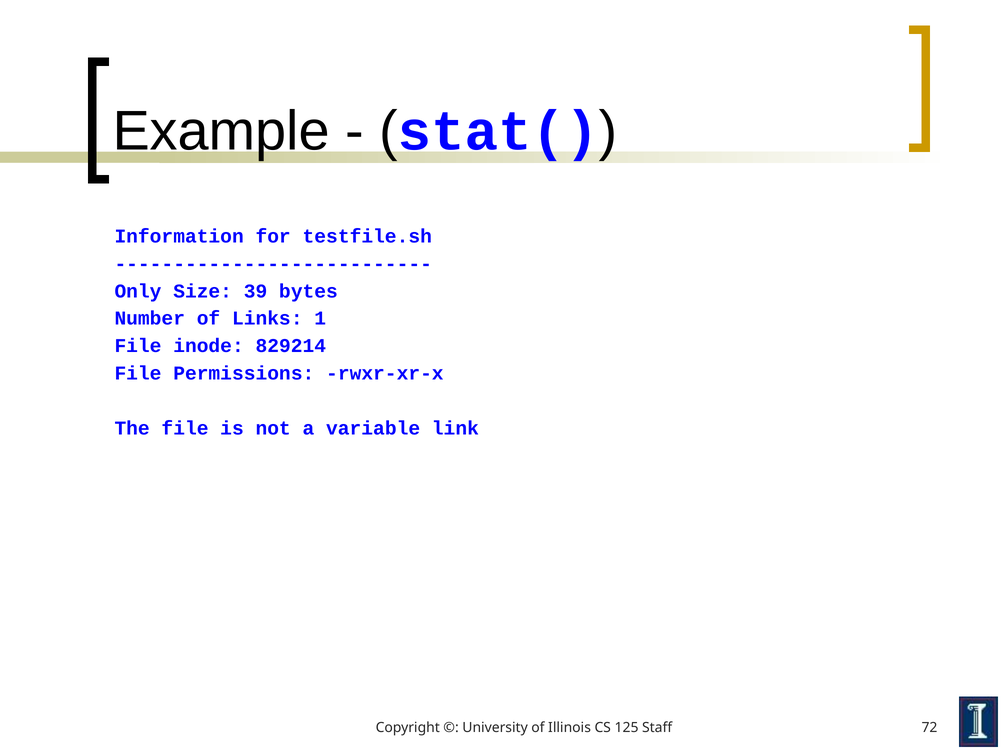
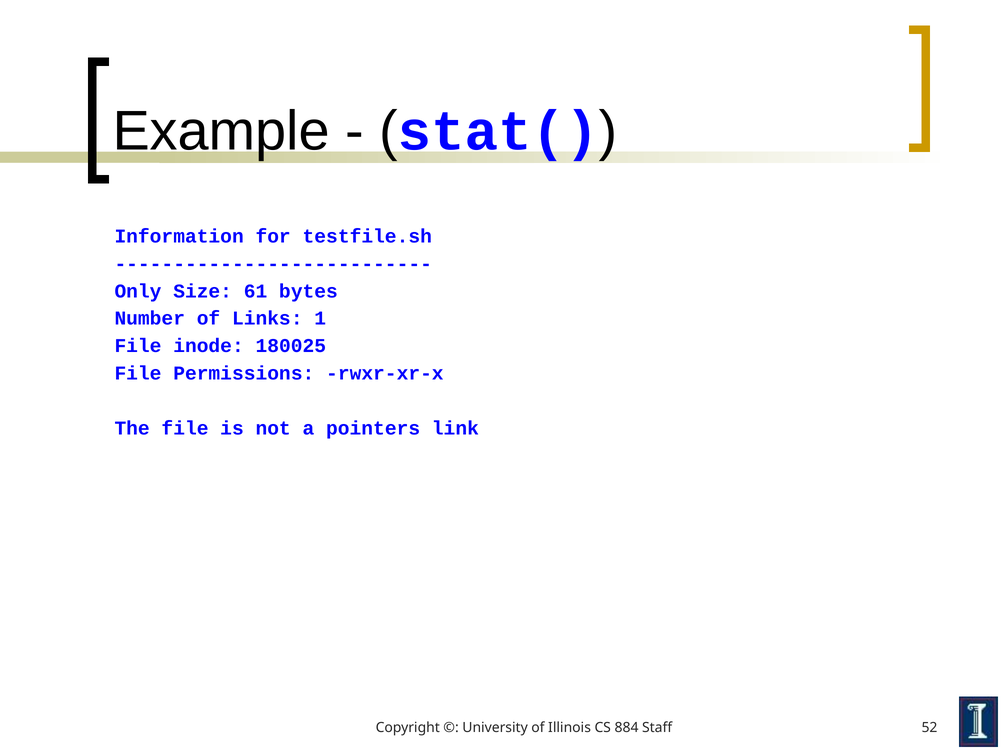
39: 39 -> 61 (256, 291)
829214: 829214 -> 180025 (291, 346)
variable: variable -> pointers (373, 428)
125: 125 -> 884 (627, 727)
72: 72 -> 52 (929, 727)
